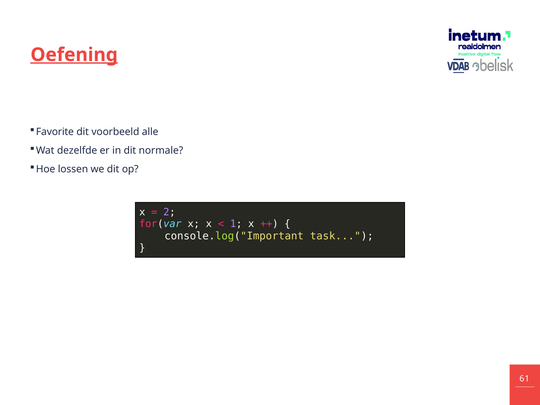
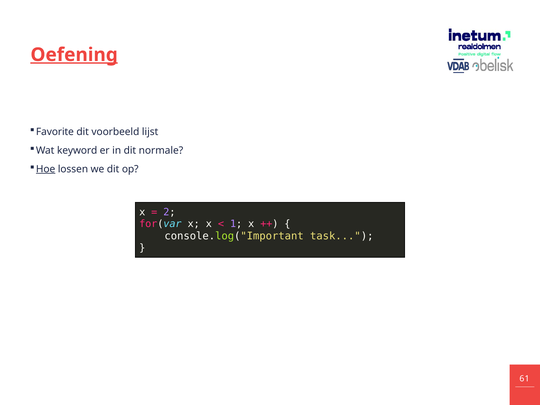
alle: alle -> lijst (150, 132)
dezelfde: dezelfde -> keyword (77, 150)
Hoe underline: none -> present (46, 169)
